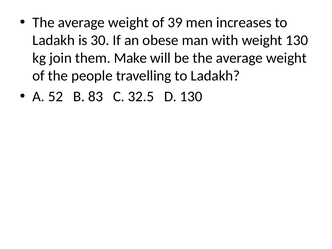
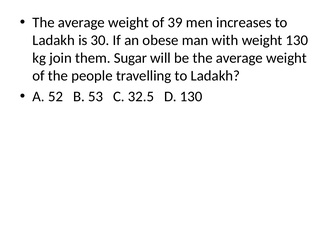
Make: Make -> Sugar (130, 58)
83: 83 -> 53 (96, 96)
